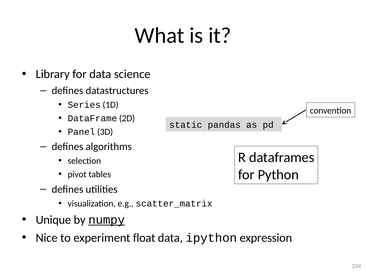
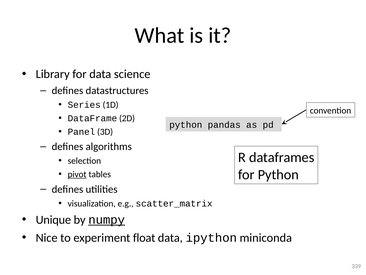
static: static -> python (186, 125)
pivot underline: none -> present (77, 174)
expression: expression -> miniconda (266, 237)
